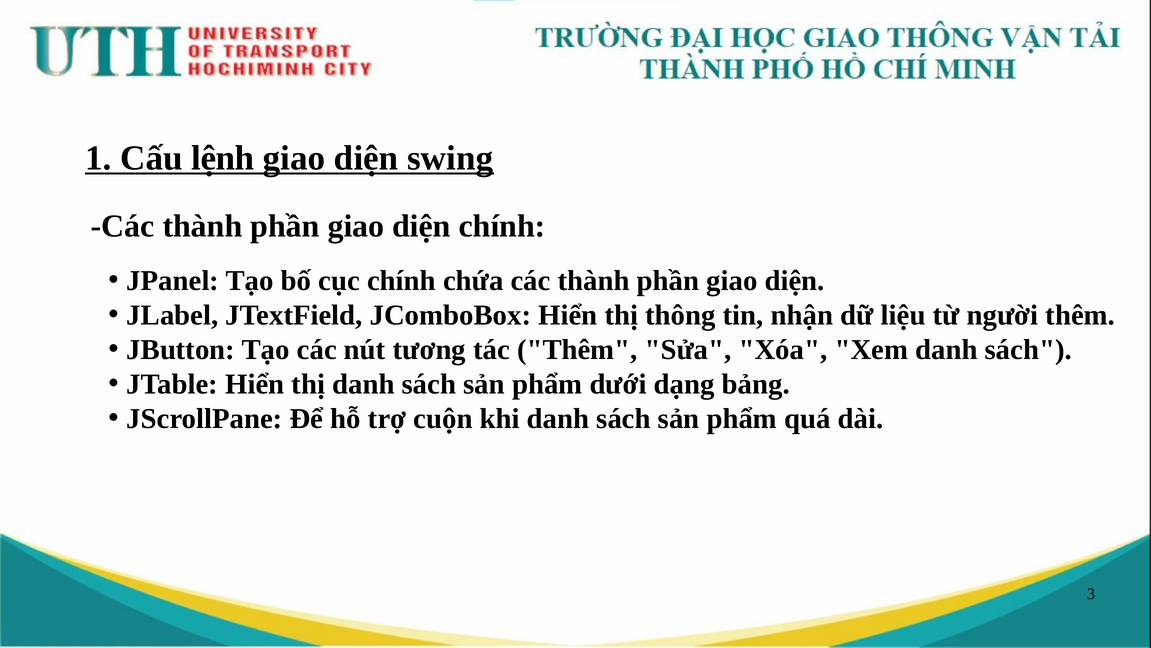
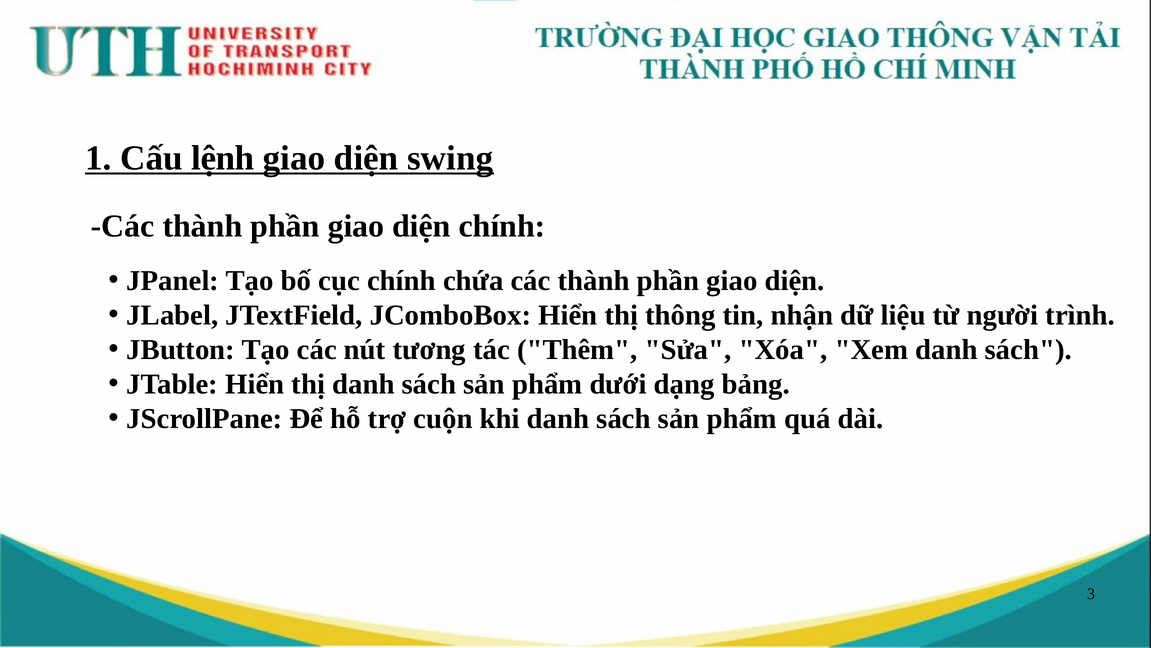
người thêm: thêm -> trình (1080, 315)
